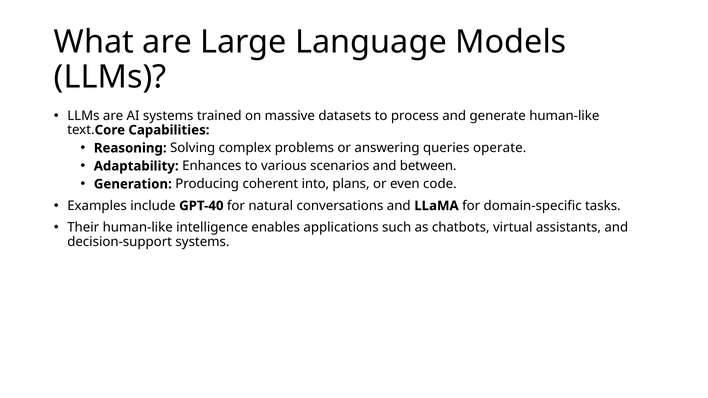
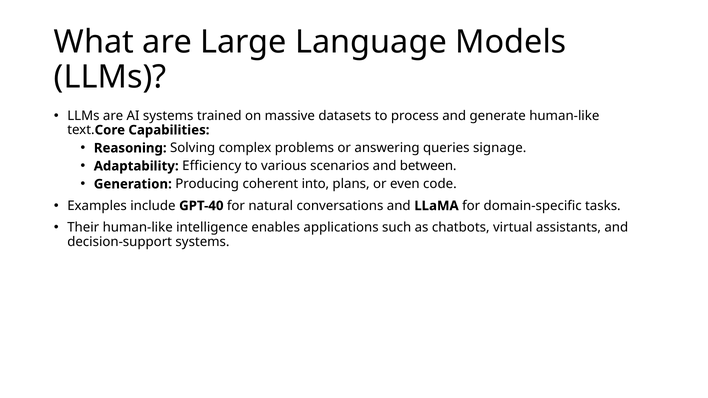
operate: operate -> signage (500, 148)
Enhances: Enhances -> Efficiency (212, 166)
